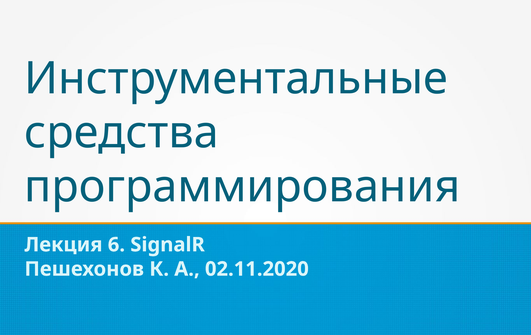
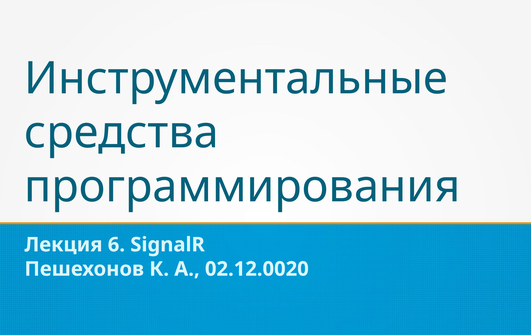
02.11.2020: 02.11.2020 -> 02.12.0020 (257, 269)
